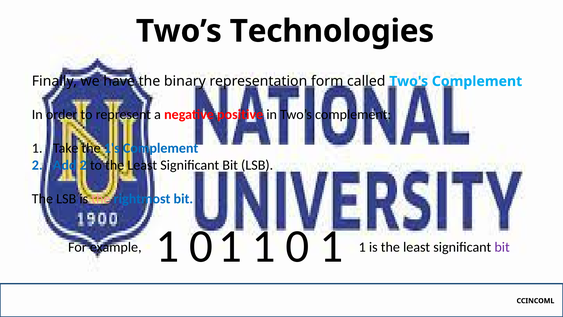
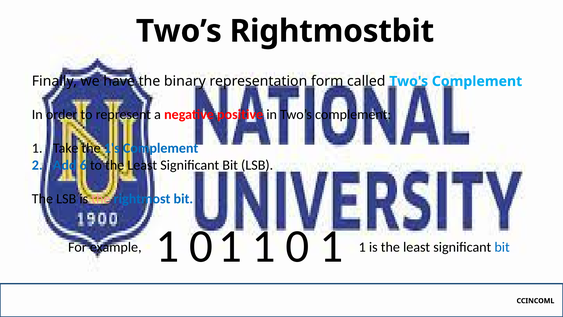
Technologies: Technologies -> Rightmostbit (332, 31)
Add 2: 2 -> 6 (83, 165)
bit colour: purple -> blue (502, 247)
